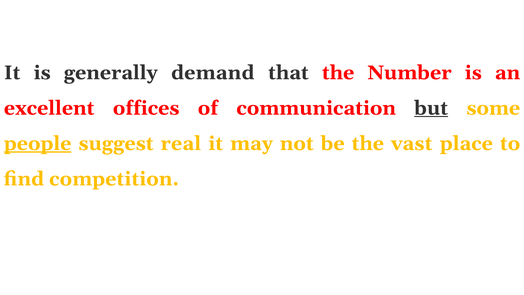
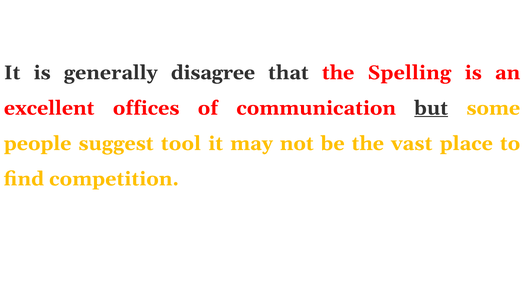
demand: demand -> disagree (213, 73)
Number: Number -> Spelling (409, 73)
people underline: present -> none (38, 143)
real: real -> tool (181, 143)
